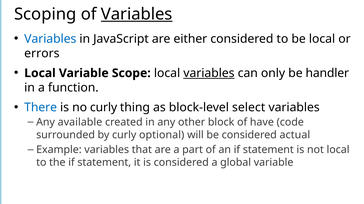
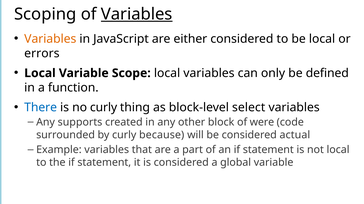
Variables colour: blue -> orange (50, 39)
variables underline: present -> none (209, 73)
handler: handler -> defined (327, 73)
available: available -> supports (80, 123)
have: have -> were (262, 123)
optional: optional -> because (162, 135)
